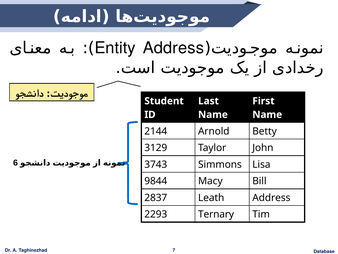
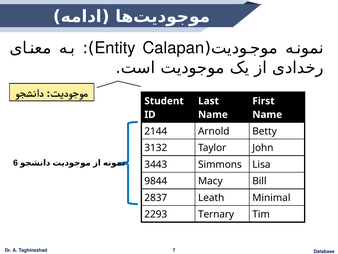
Address: Address -> Calapan (173, 48)
3129: 3129 -> 3132 (156, 148)
3743: 3743 -> 3443 (156, 164)
Leath Address: Address -> Minimal (271, 197)
